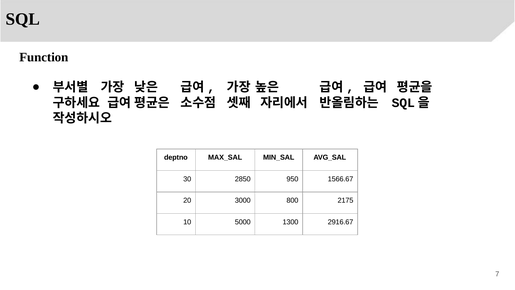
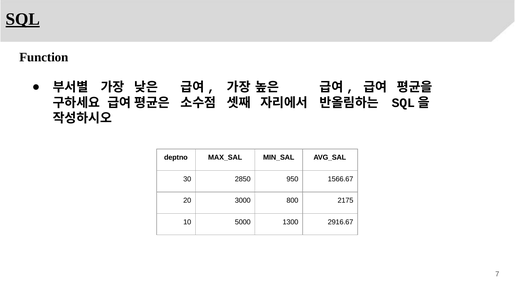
SQL underline: none -> present (23, 19)
